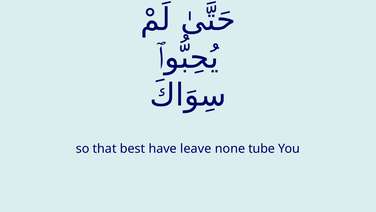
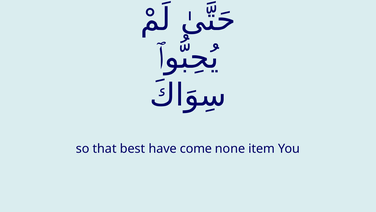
leave: leave -> come (196, 148)
tube: tube -> item (262, 148)
